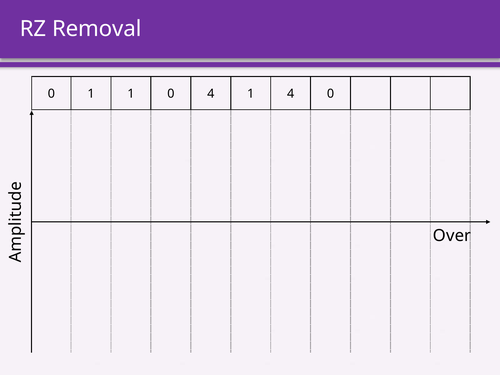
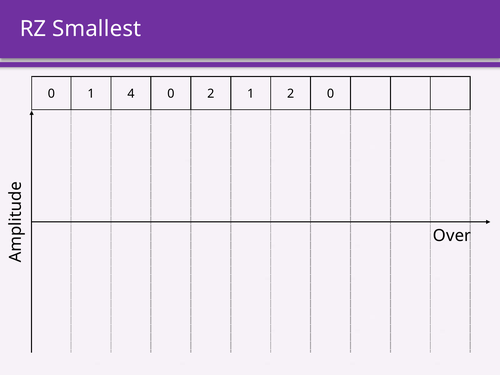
Removal: Removal -> Smallest (97, 29)
1 1: 1 -> 4 (131, 94)
0 4: 4 -> 2 (211, 94)
1 4: 4 -> 2 (291, 94)
